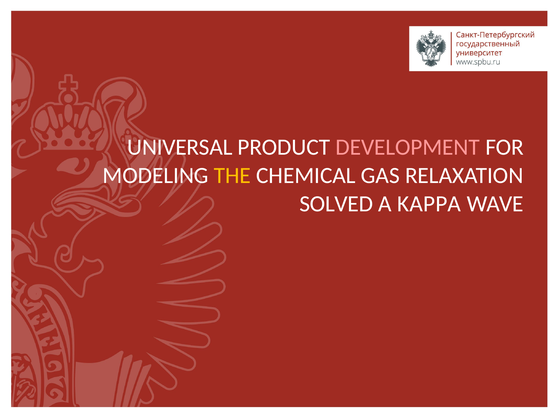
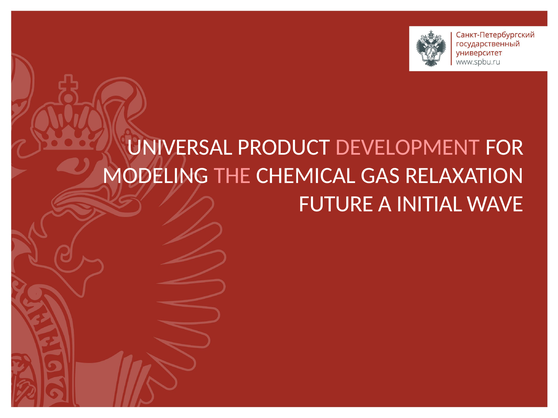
THE colour: yellow -> pink (232, 176)
SOLVED: SOLVED -> FUTURE (336, 204)
KAPPA: KAPPA -> INITIAL (429, 204)
